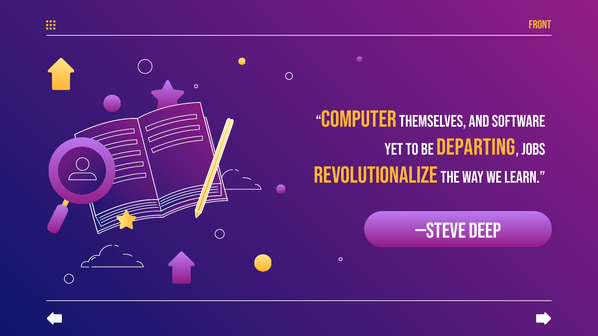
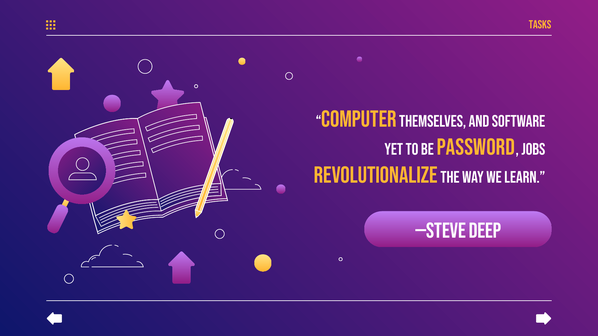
front: front -> tasks (540, 25)
departing: departing -> password (476, 147)
